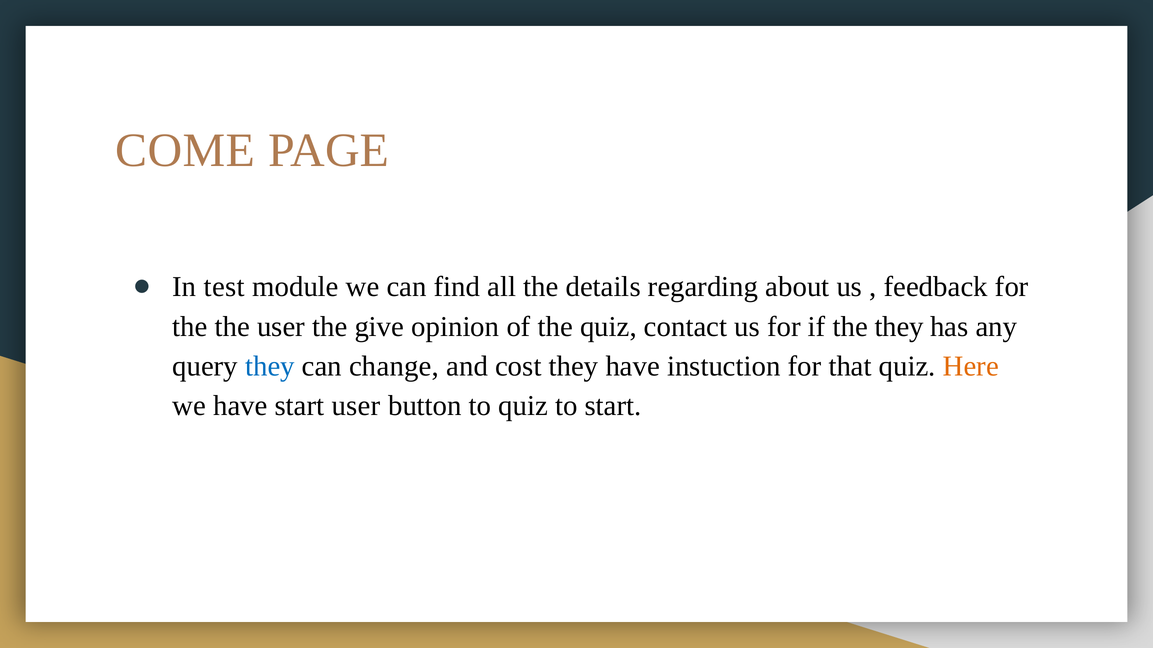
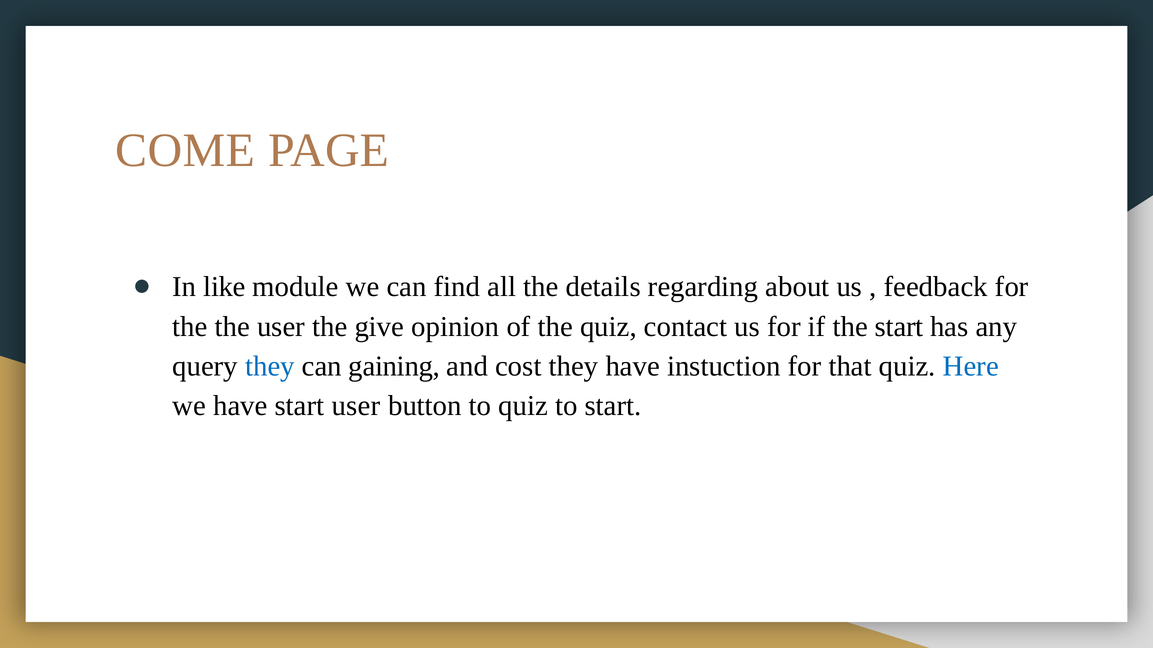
test: test -> like (224, 287)
the they: they -> start (899, 327)
change: change -> gaining (394, 367)
Here colour: orange -> blue (971, 367)
